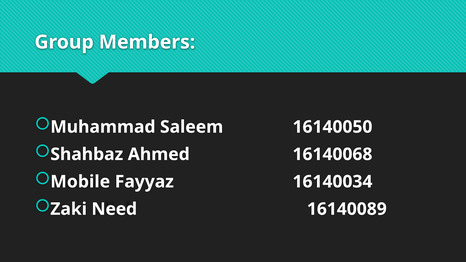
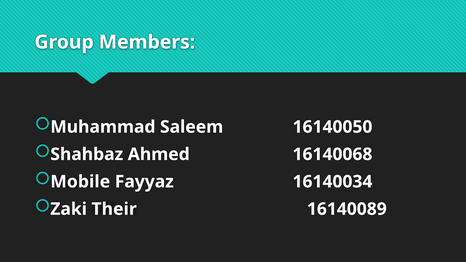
Need: Need -> Their (114, 209)
